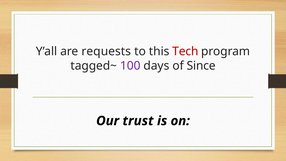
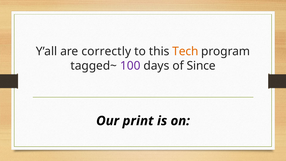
requests: requests -> correctly (106, 51)
Tech colour: red -> orange (185, 51)
trust: trust -> print (138, 121)
